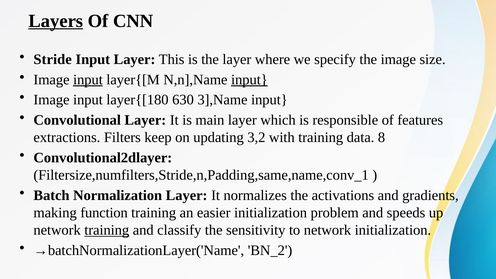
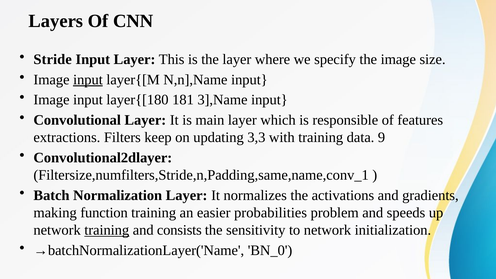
Layers underline: present -> none (56, 21)
input underline: present -> none (249, 80)
630: 630 -> 181 (183, 100)
3,2: 3,2 -> 3,3 (256, 137)
8: 8 -> 9 (382, 137)
easier initialization: initialization -> probabilities (271, 213)
classify: classify -> consists (179, 230)
BN_2: BN_2 -> BN_0 (270, 250)
